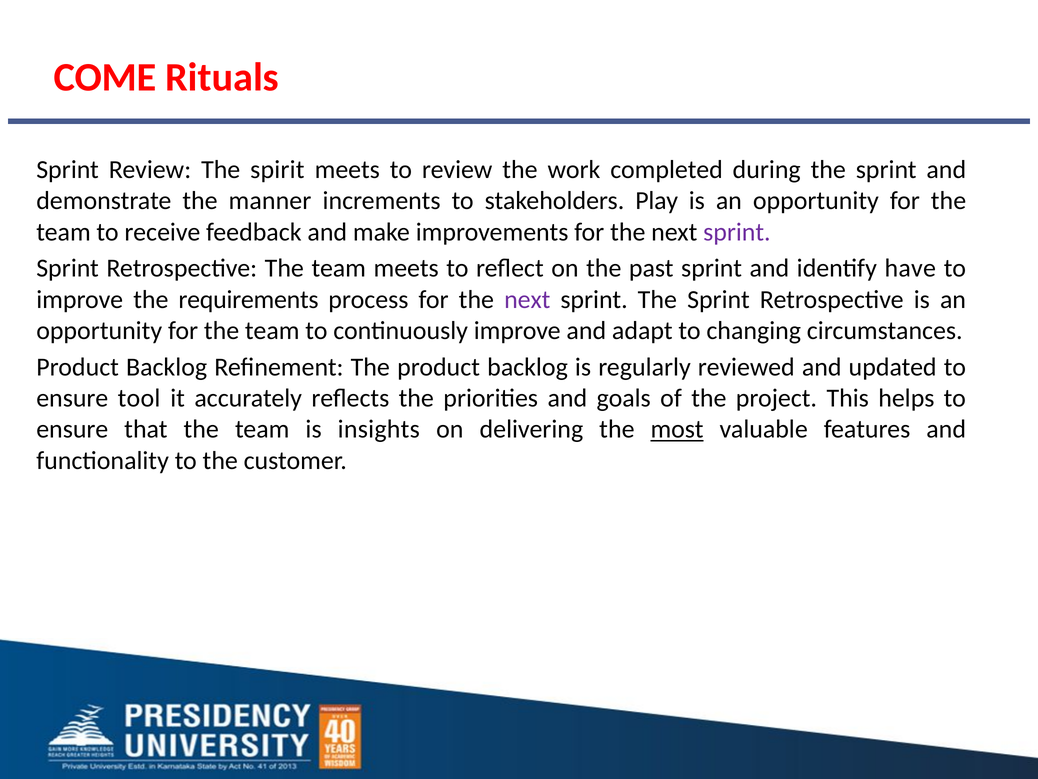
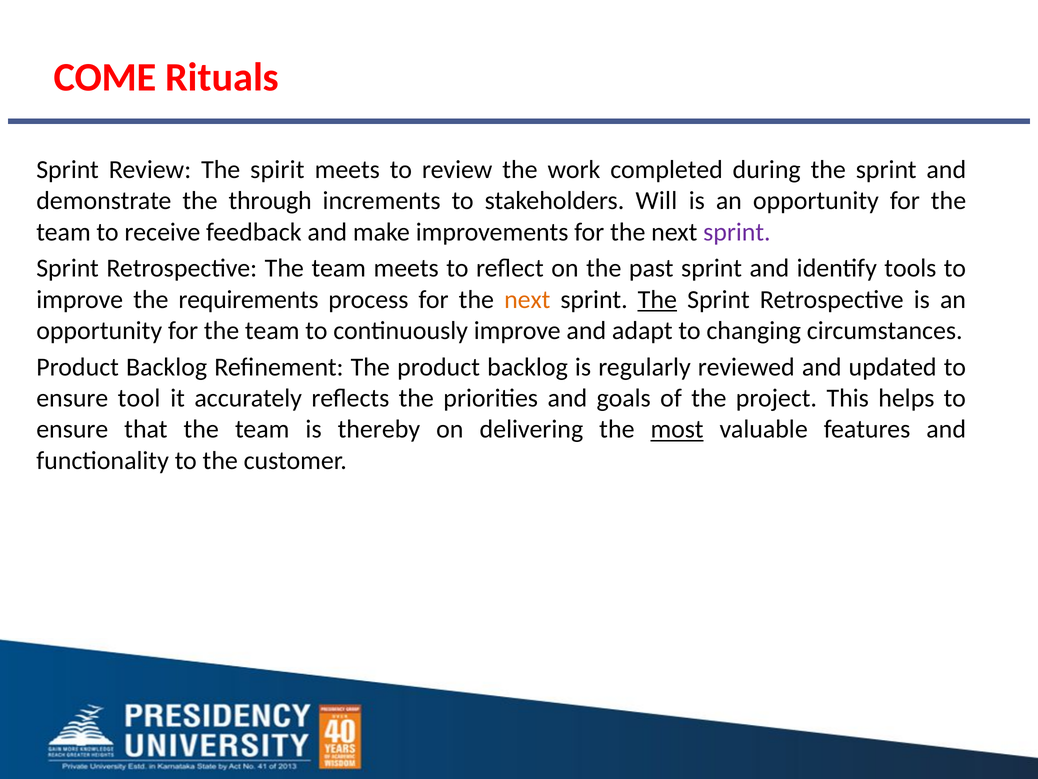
manner: manner -> through (270, 201)
Play: Play -> Will (656, 201)
have: have -> tools (910, 268)
next colour: purple -> orange (527, 299)
The underline: none -> present (657, 299)
insights: insights -> thereby (379, 429)
